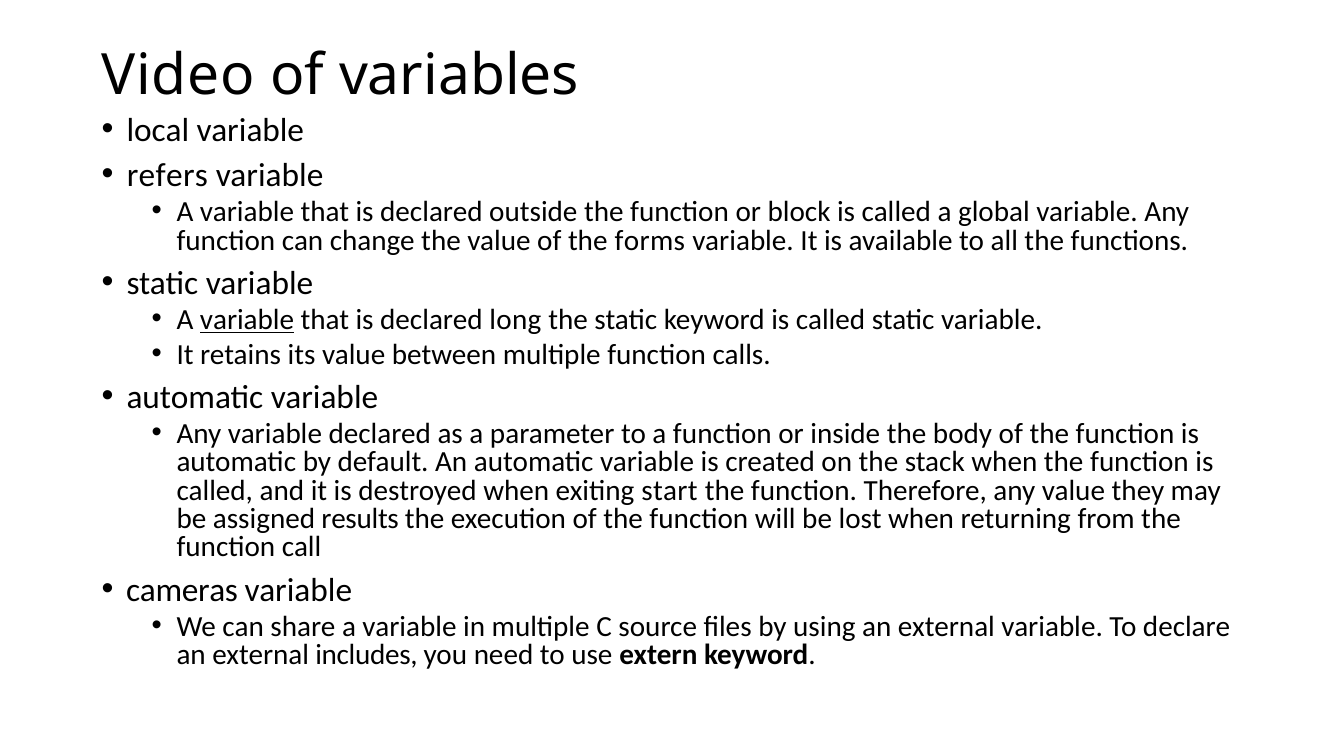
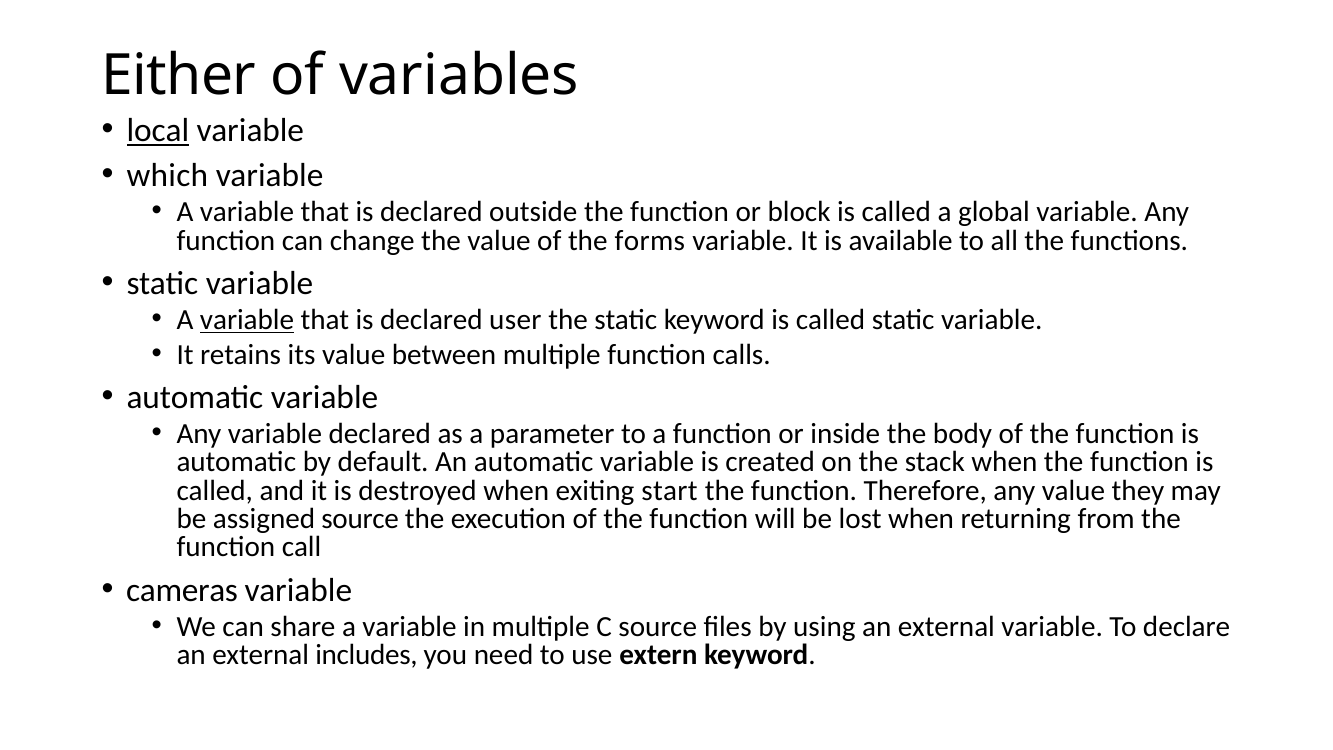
Video: Video -> Either (179, 75)
local underline: none -> present (158, 130)
refers: refers -> which (167, 175)
long: long -> user (515, 320)
assigned results: results -> source (360, 519)
